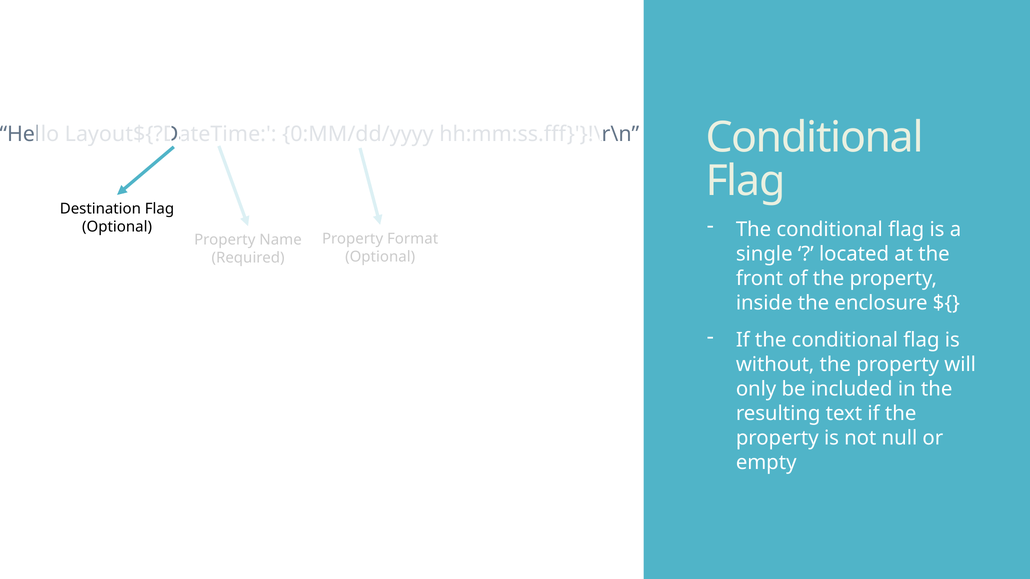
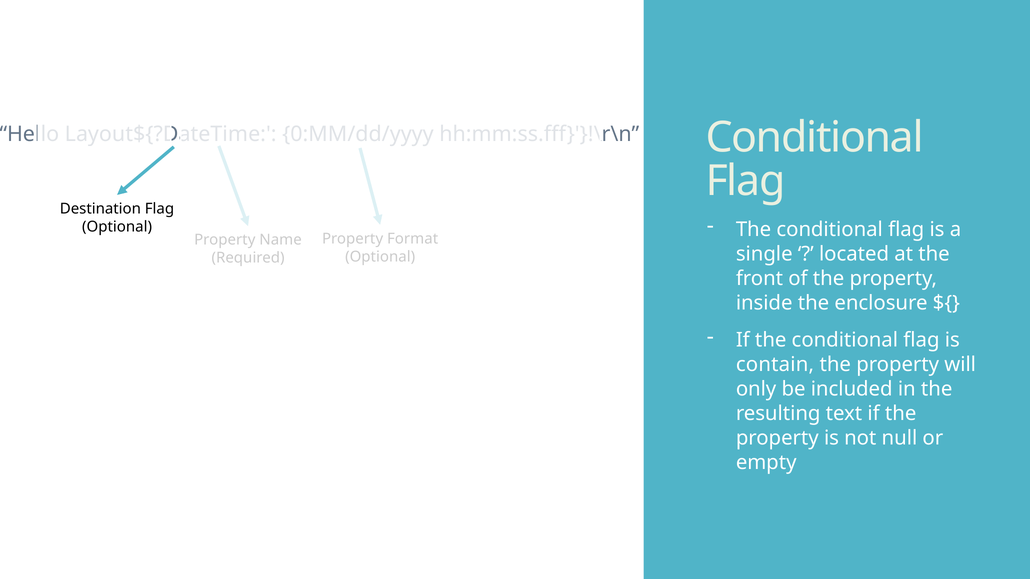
without: without -> contain (775, 365)
